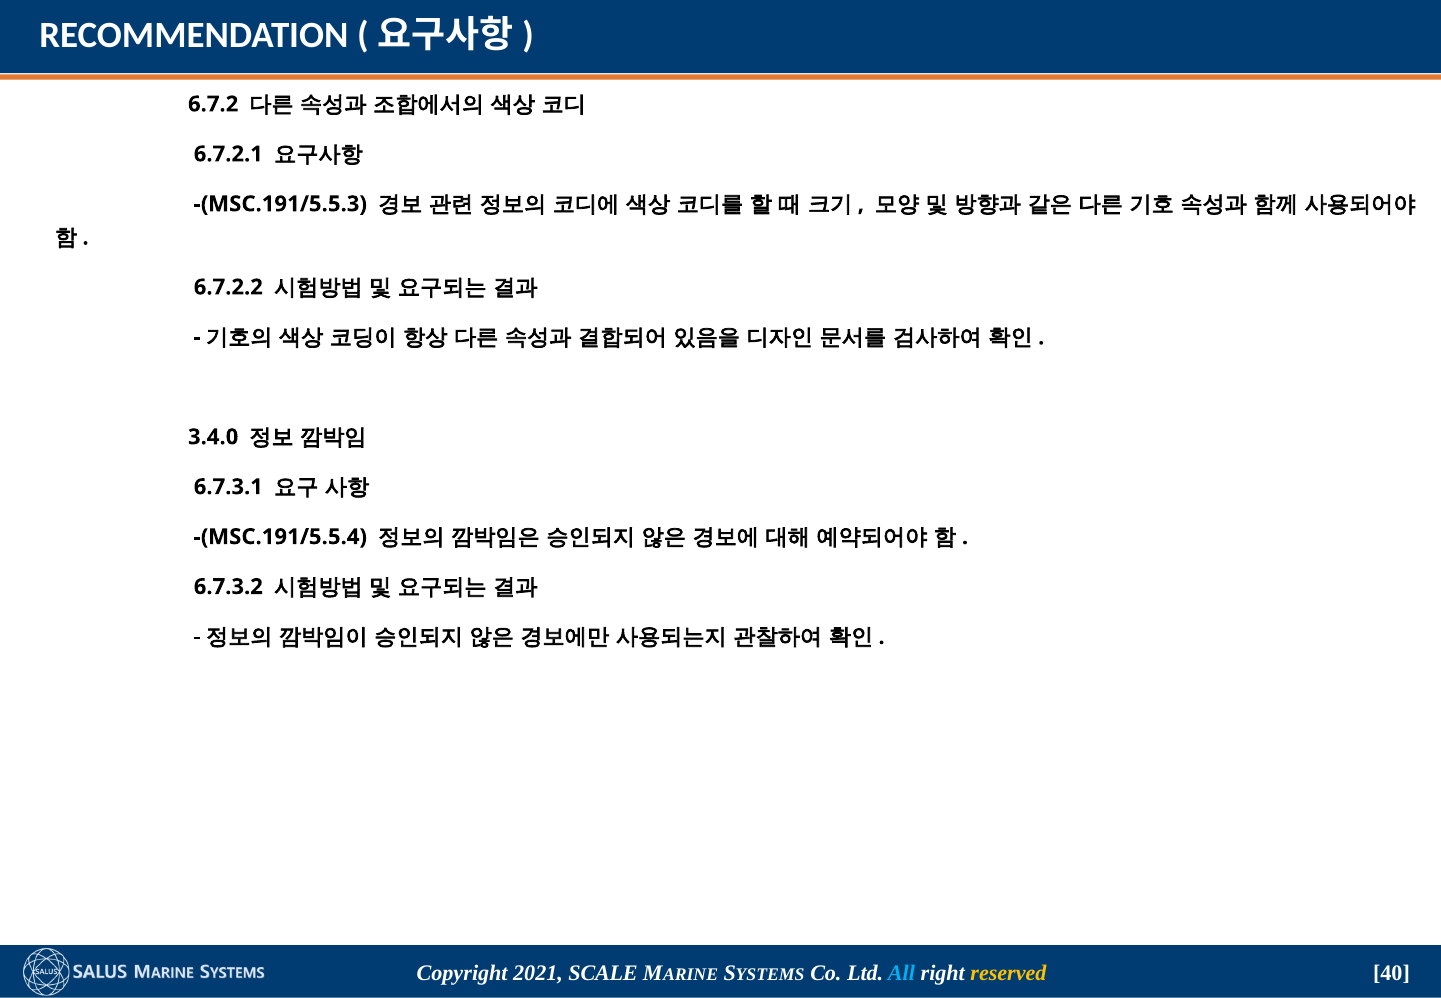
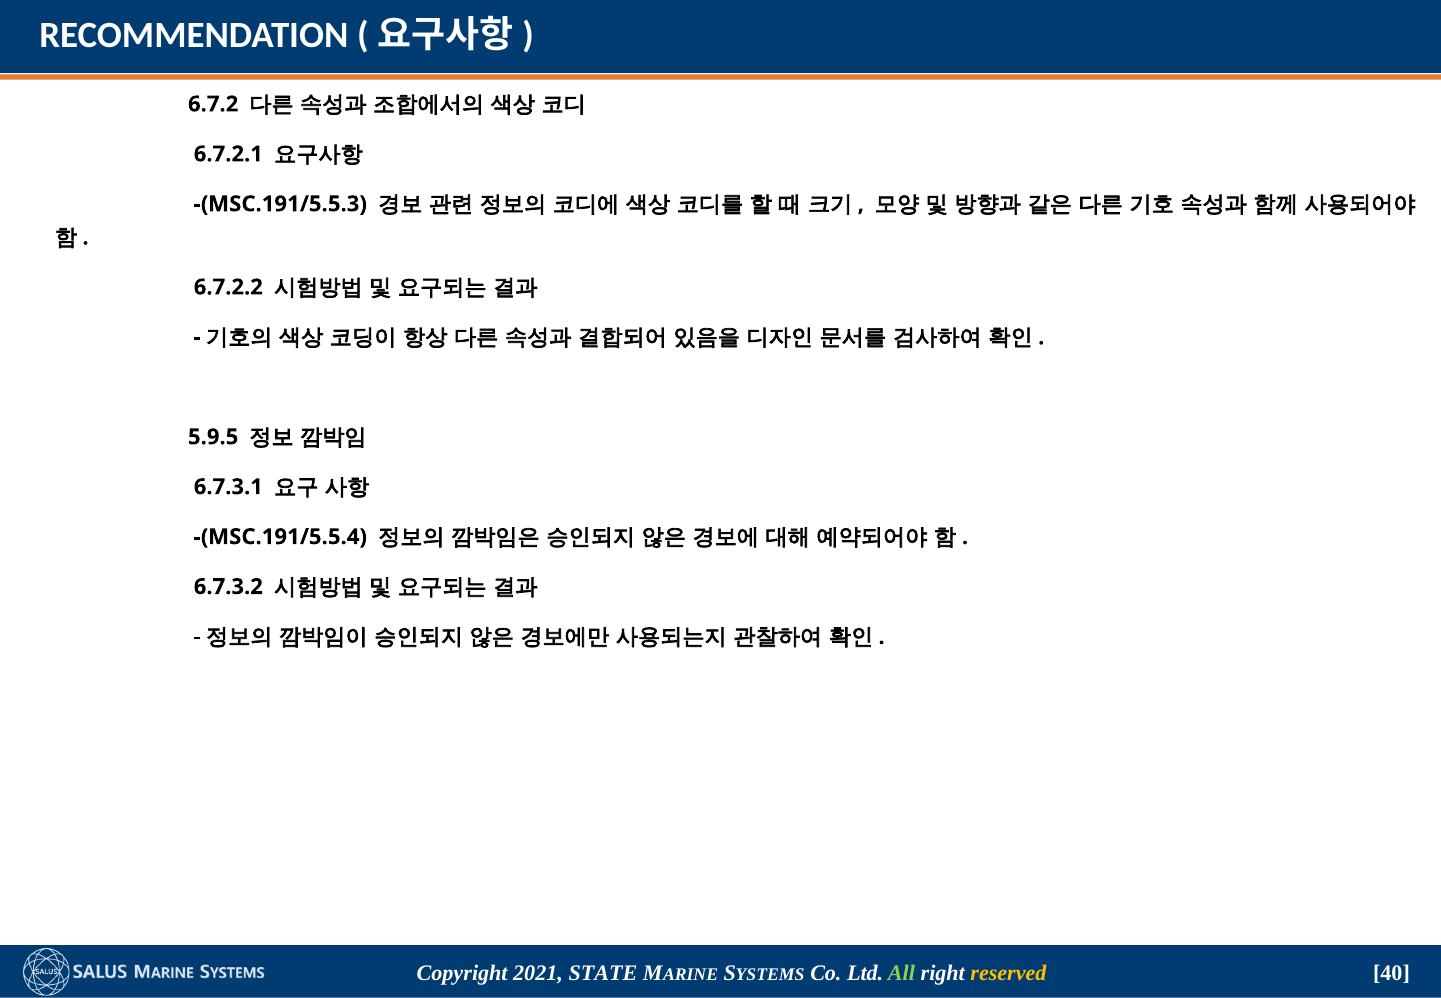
3.4.0: 3.4.0 -> 5.9.5 (213, 437)
SCALE: SCALE -> STATE (603, 973)
All colour: light blue -> light green (901, 973)
